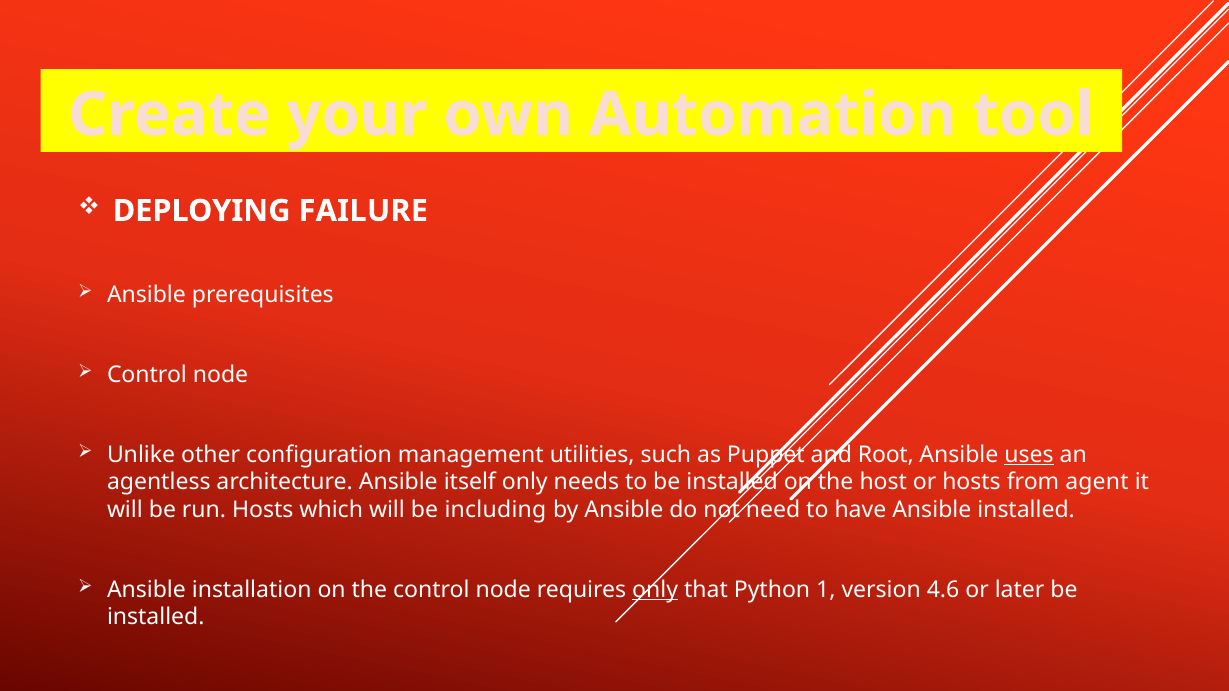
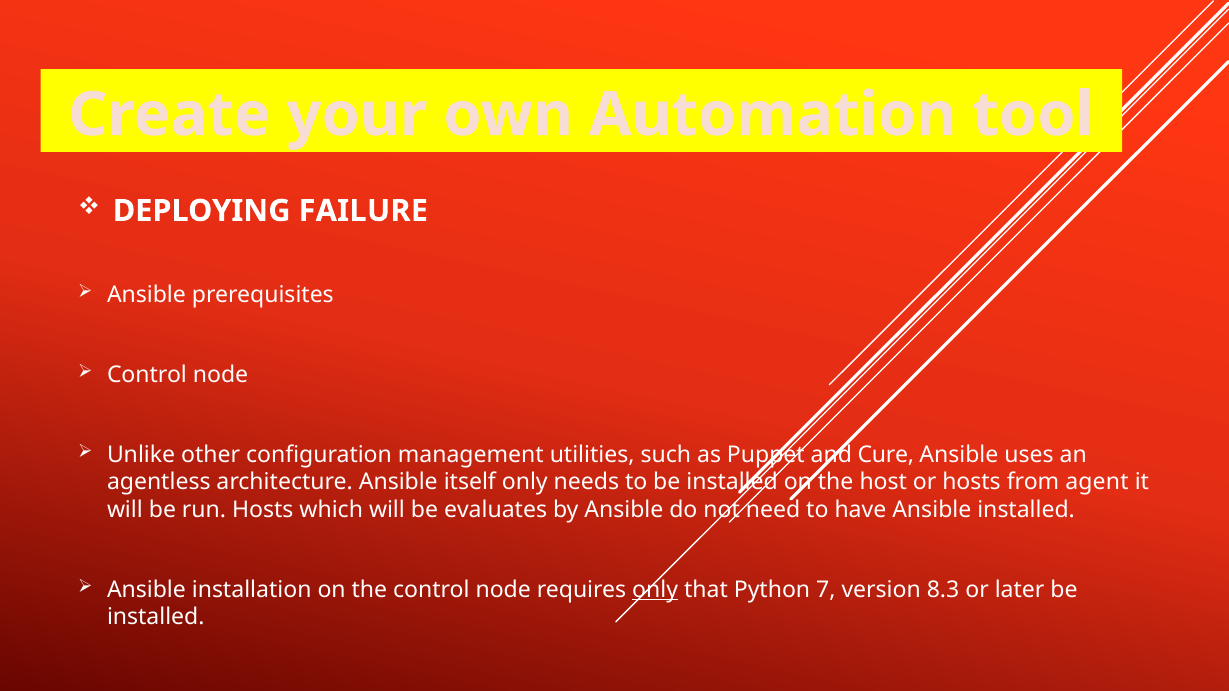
Root: Root -> Cure (886, 455)
uses underline: present -> none (1029, 455)
including: including -> evaluates (496, 510)
1: 1 -> 7 (826, 590)
4.6: 4.6 -> 8.3 (943, 590)
